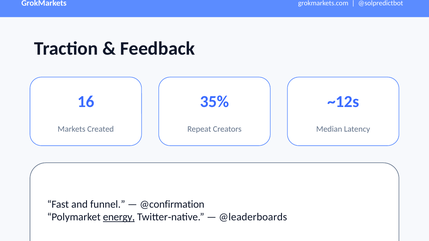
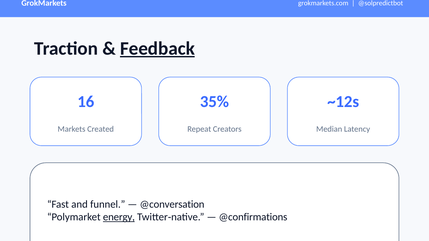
Feedback underline: none -> present (157, 48)
@confirmation: @confirmation -> @conversation (172, 205)
@leaderboards: @leaderboards -> @confirmations (253, 217)
